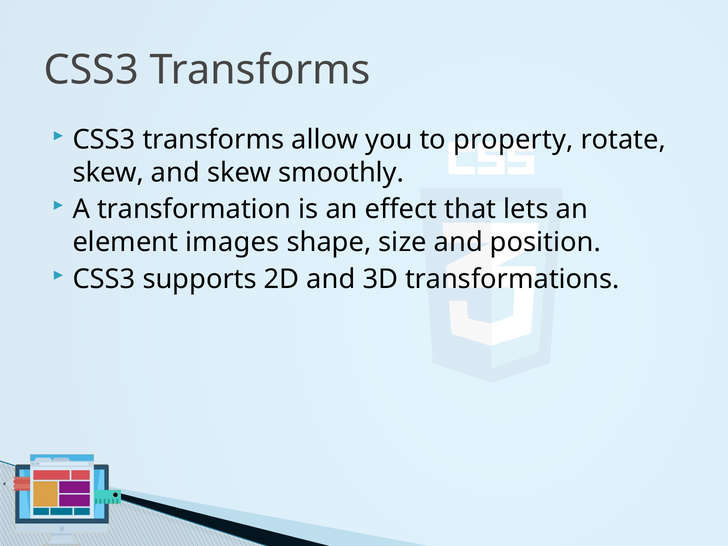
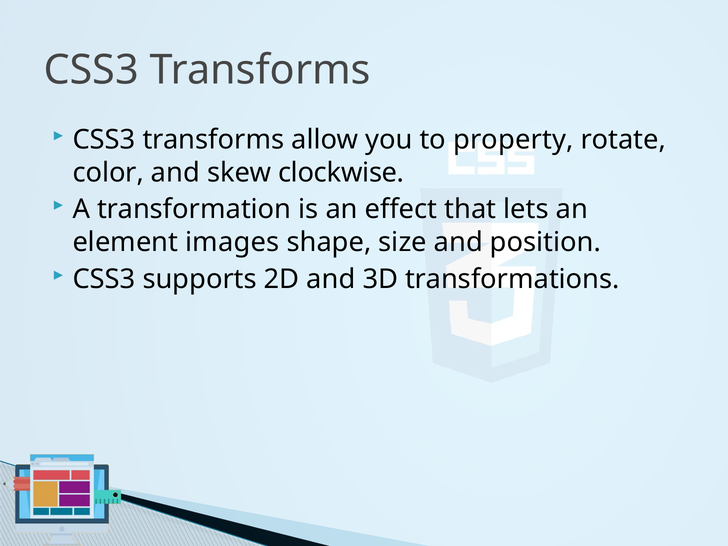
skew: skew -> color (108, 173)
smoothly: smoothly -> clockwise (341, 173)
